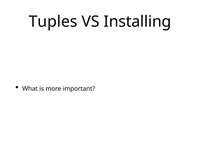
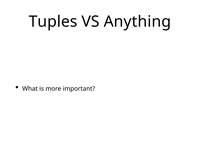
Installing: Installing -> Anything (137, 22)
